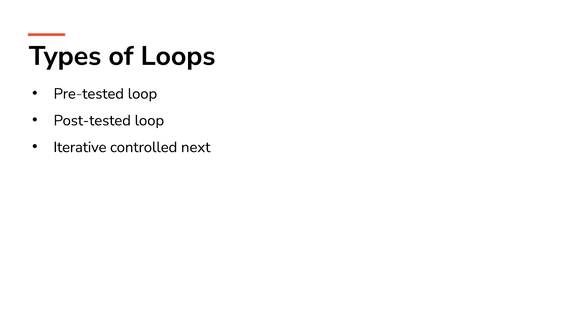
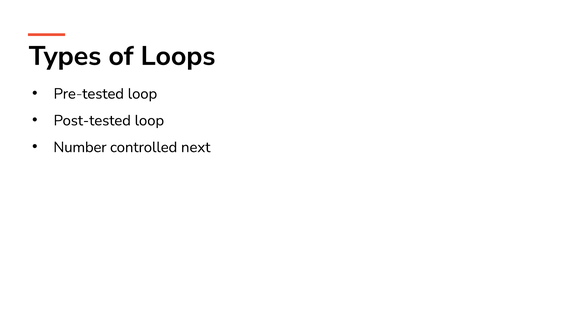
Iterative: Iterative -> Number (80, 147)
